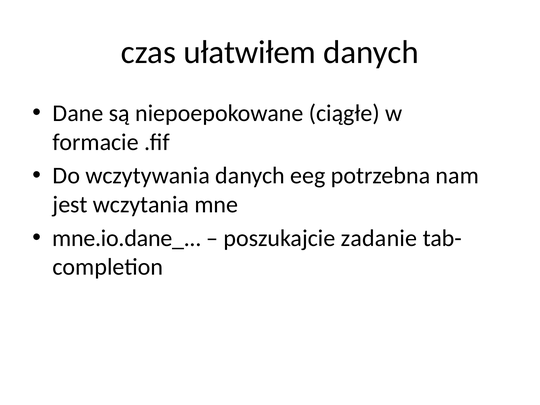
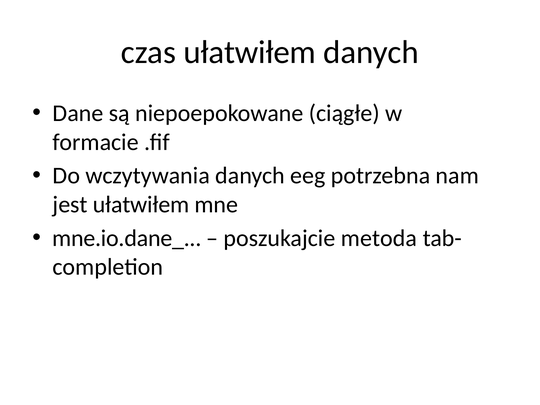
jest wczytania: wczytania -> ułatwiłem (141, 205)
zadanie: zadanie -> metoda (379, 238)
